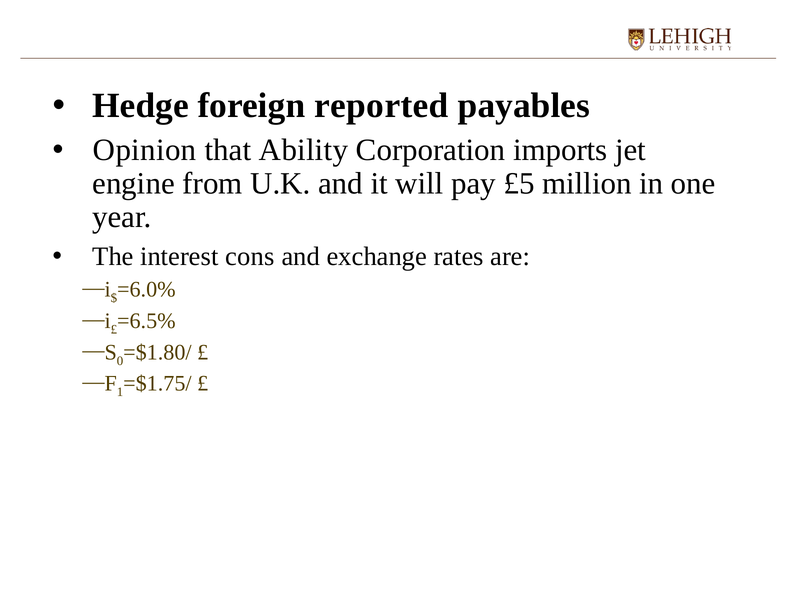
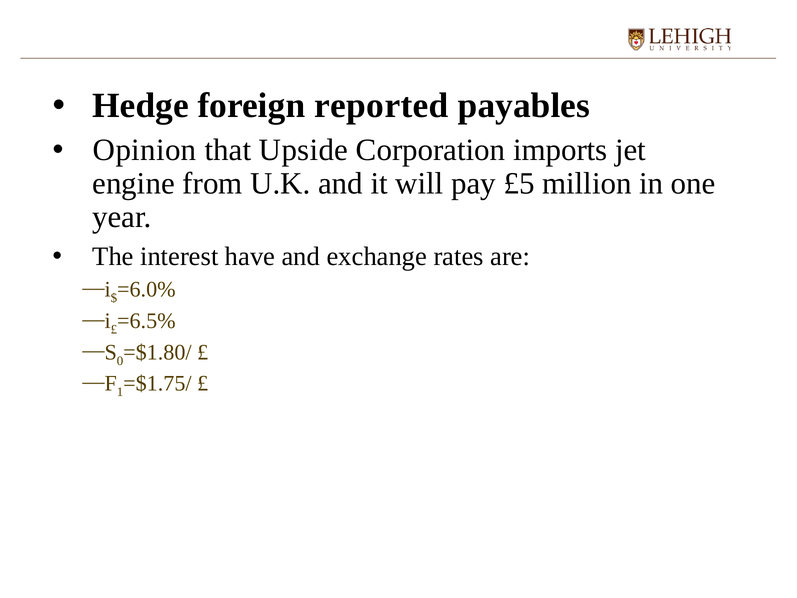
Ability: Ability -> Upside (303, 150)
cons: cons -> have (250, 256)
